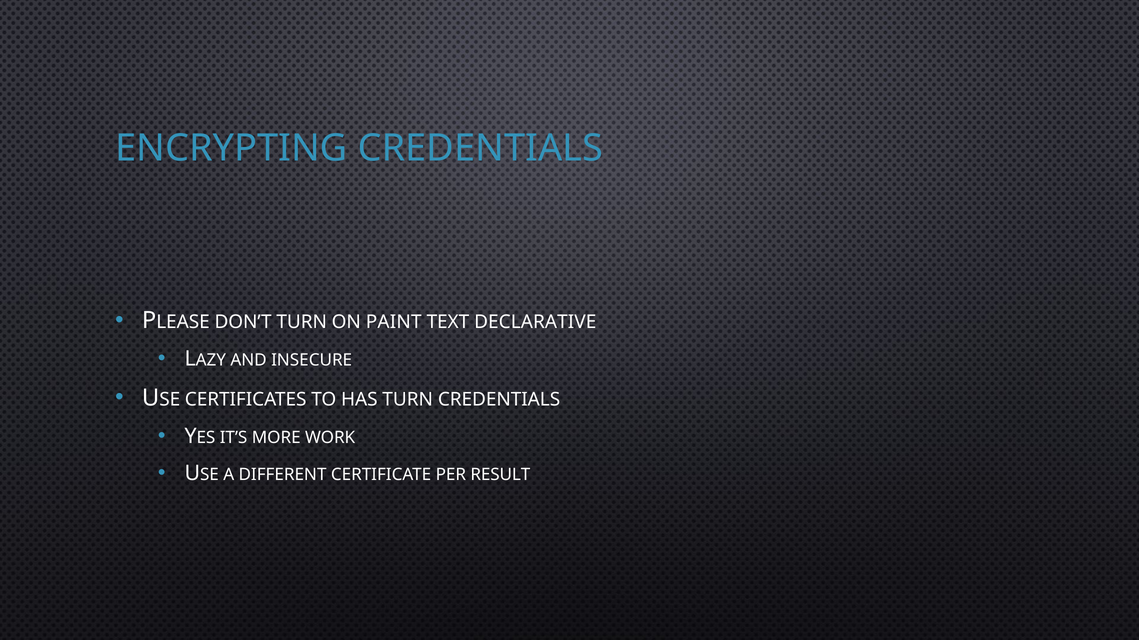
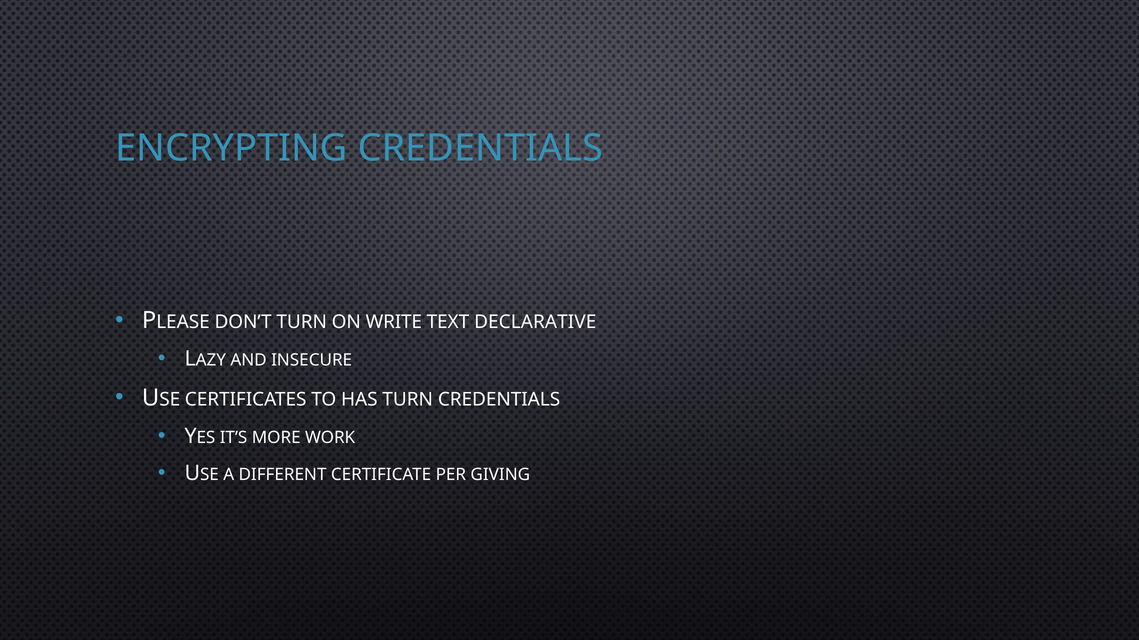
PAINT: PAINT -> WRITE (394, 323)
RESULT: RESULT -> GIVING (500, 475)
